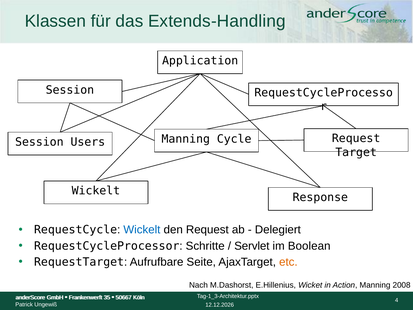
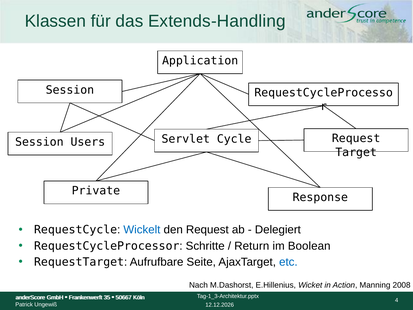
Manning: Manning -> Servlet (186, 139)
Wickelt: Wickelt -> Private (96, 191)
Servlet: Servlet -> Return (252, 246)
etc colour: orange -> blue (288, 262)
